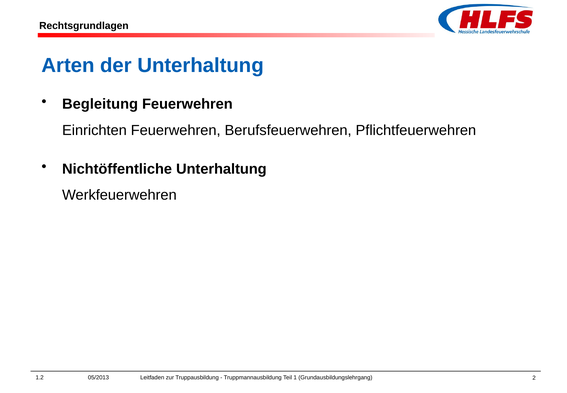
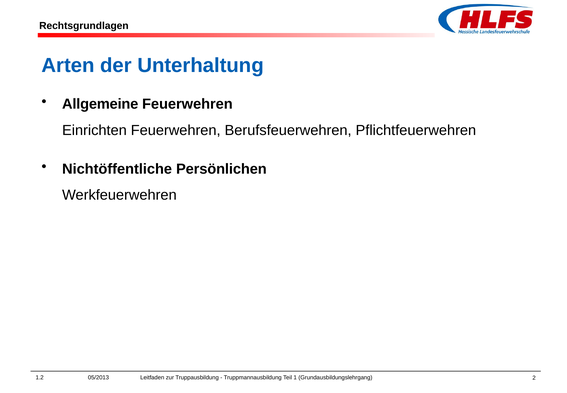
Begleitung: Begleitung -> Allgemeine (100, 104)
Nichtöffentliche Unterhaltung: Unterhaltung -> Persönlichen (221, 169)
